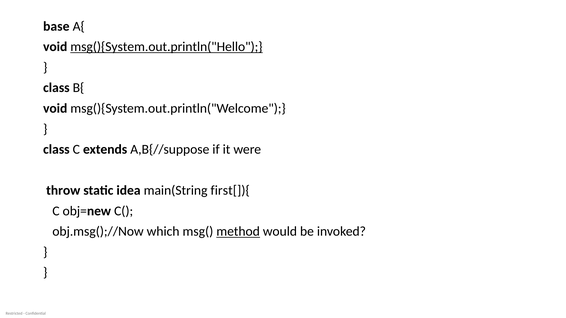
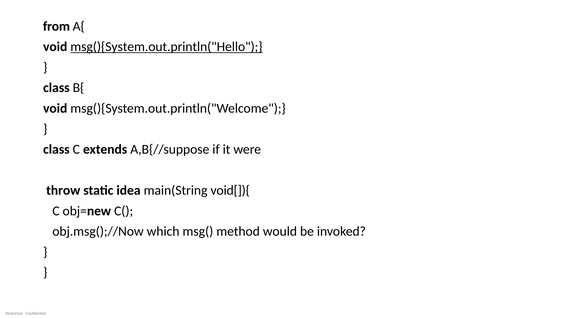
base: base -> from (56, 26)
first[]){: first[]){ -> void[]){ (230, 191)
method underline: present -> none (238, 232)
